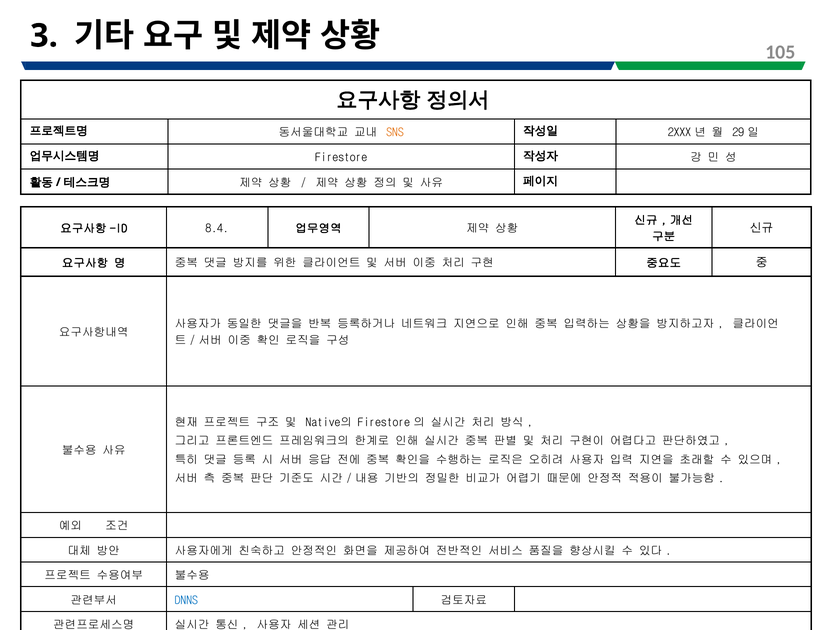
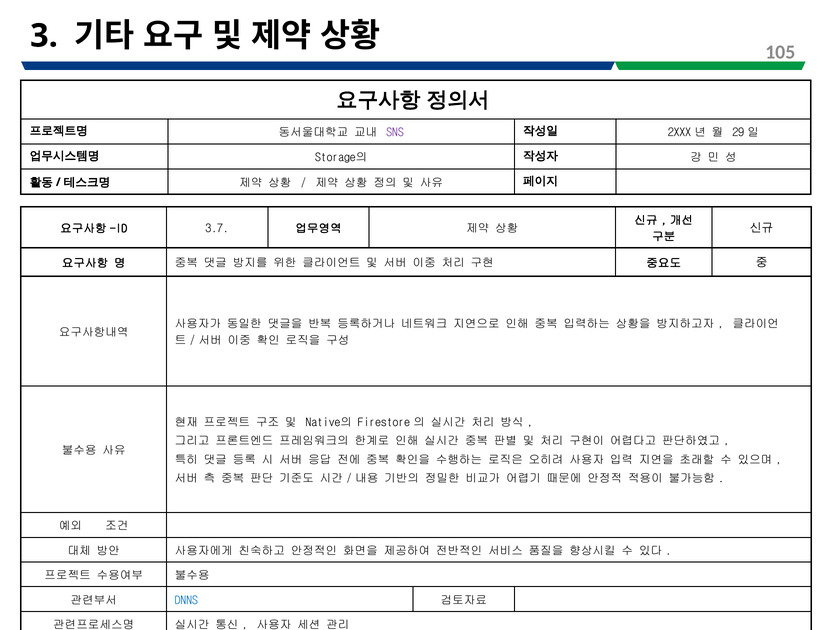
SNS colour: orange -> purple (395, 132)
Firestore: Firestore -> Storage의 (341, 157)
8.4: 8.4 -> 3.7 (217, 228)
